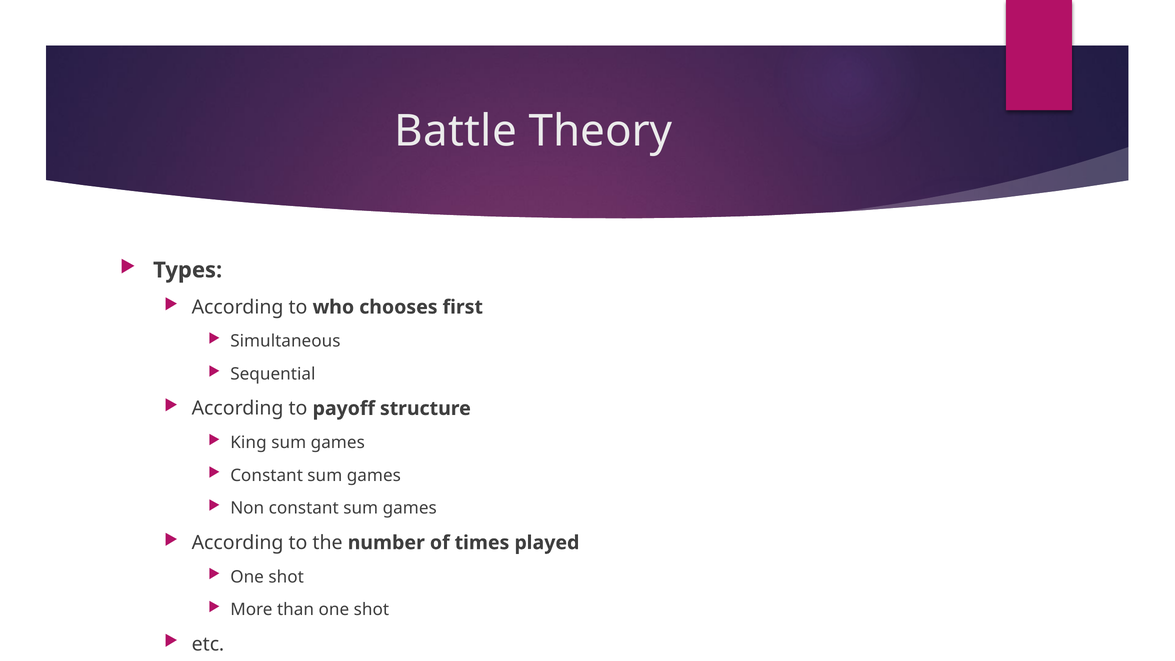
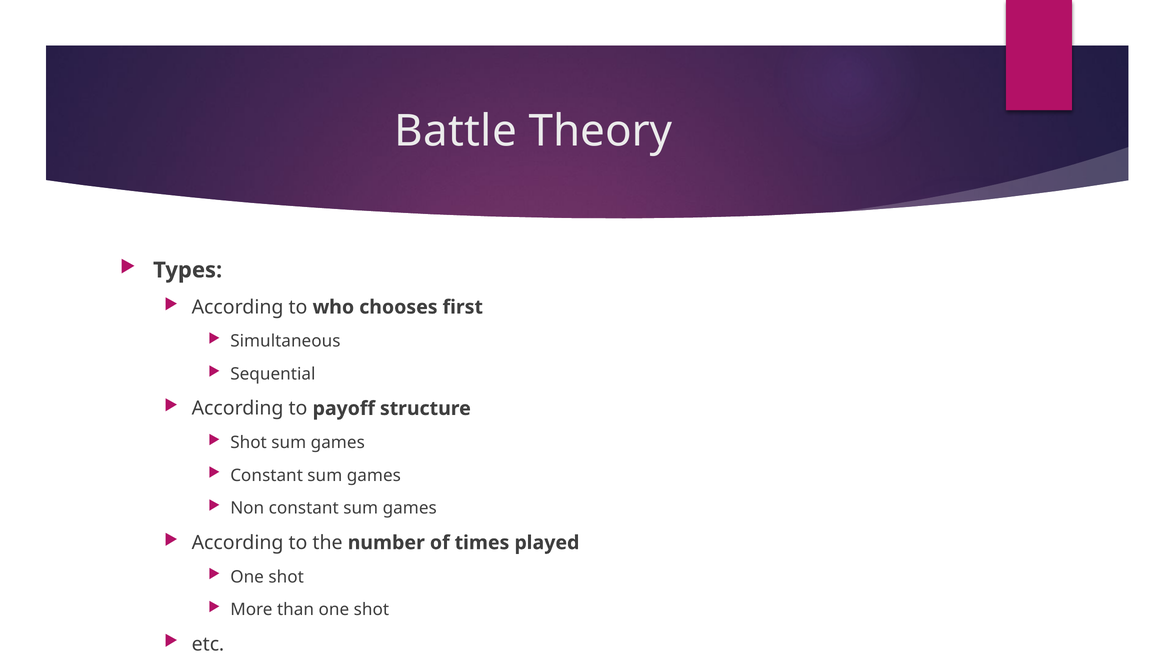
King: King -> Shot (249, 443)
